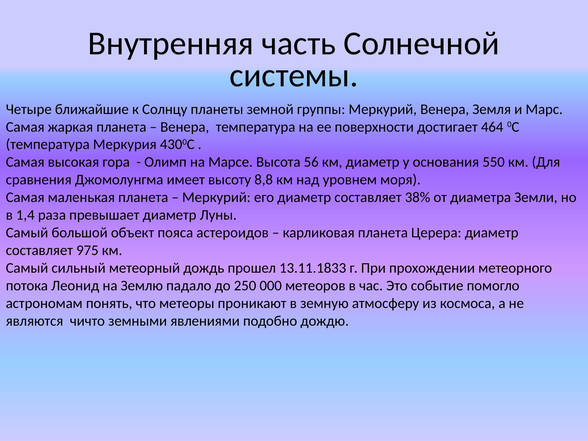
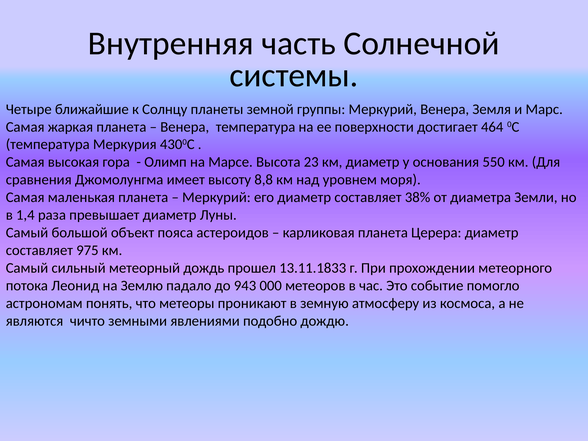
56: 56 -> 23 (311, 162)
250: 250 -> 943 (245, 286)
